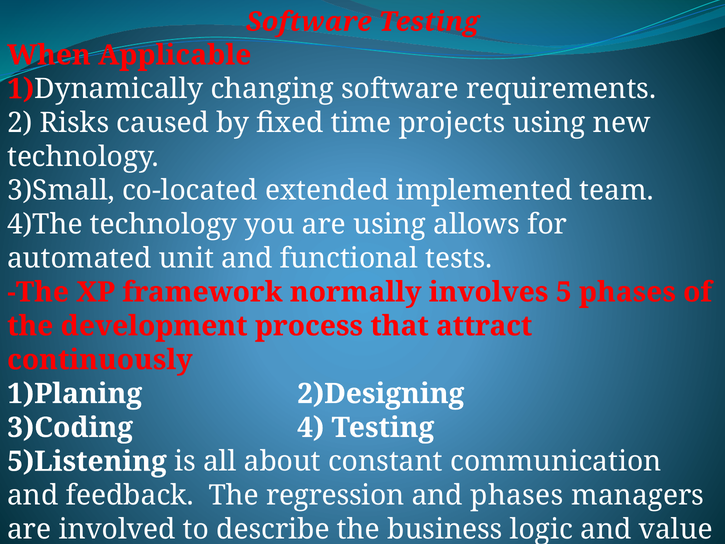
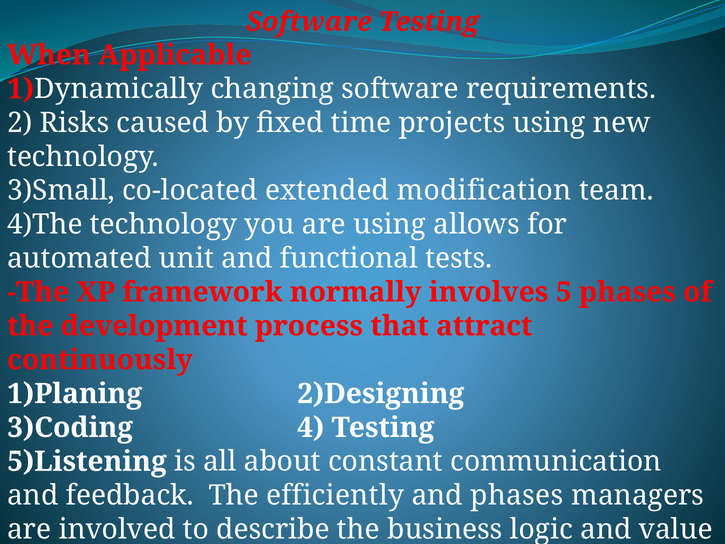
implemented: implemented -> modification (484, 190)
regression: regression -> efficiently (335, 495)
